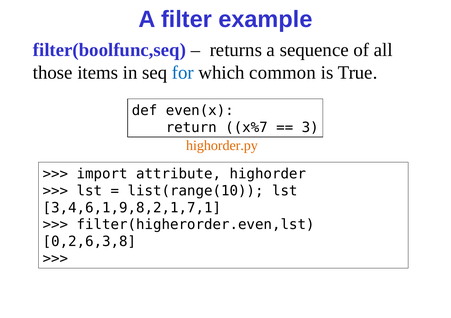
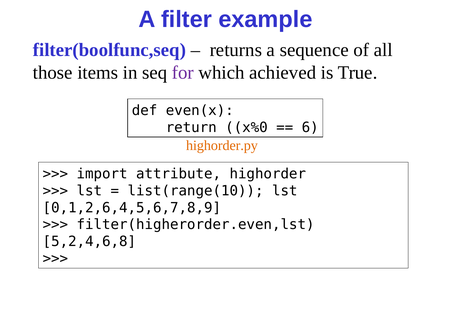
for colour: blue -> purple (183, 73)
common: common -> achieved (283, 73)
x%7: x%7 -> x%0 (246, 127)
3: 3 -> 6 (310, 127)
3,4,6,1,9,8,2,1,7,1: 3,4,6,1,9,8,2,1,7,1 -> 0,1,2,6,4,5,6,7,8,9 (132, 207)
0,2,6,3,8: 0,2,6,3,8 -> 5,2,4,6,8 (89, 241)
